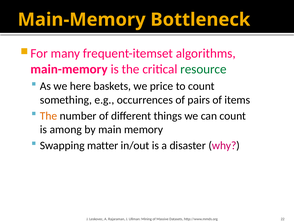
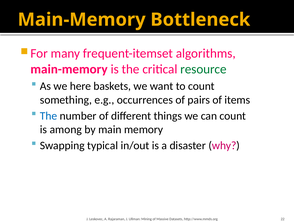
price: price -> want (162, 86)
The colour: orange -> blue (49, 116)
matter: matter -> typical (103, 145)
